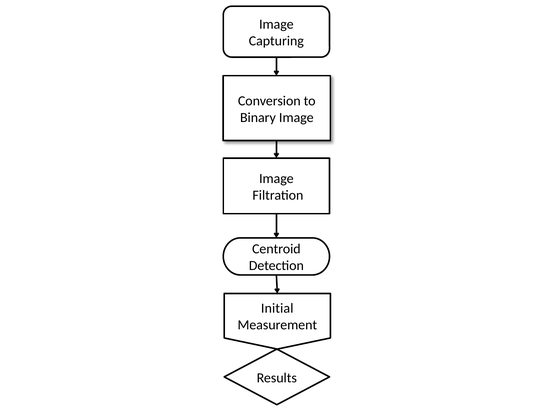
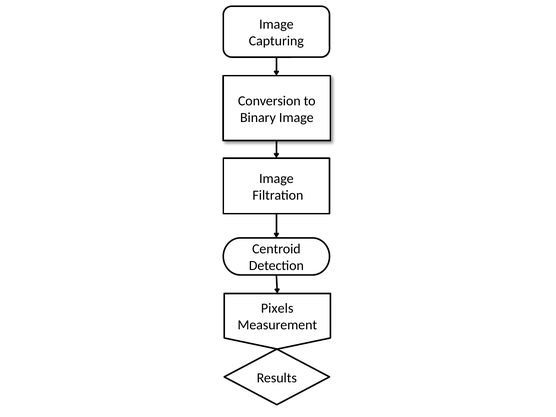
Initial: Initial -> Pixels (277, 308)
